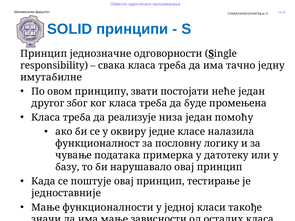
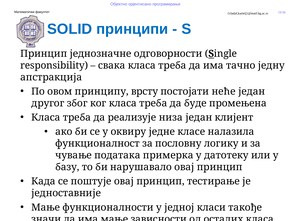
имутабилне: имутабилне -> апстракција (51, 77)
звати: звати -> врсту (145, 92)
помоћу: помоћу -> клијент (234, 118)
